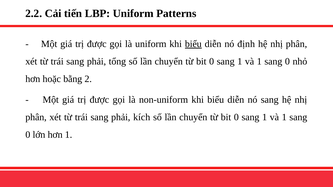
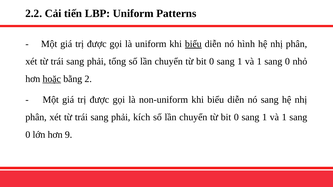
định: định -> hình (246, 44)
hoặc underline: none -> present (52, 79)
hơn 1: 1 -> 9 (69, 135)
